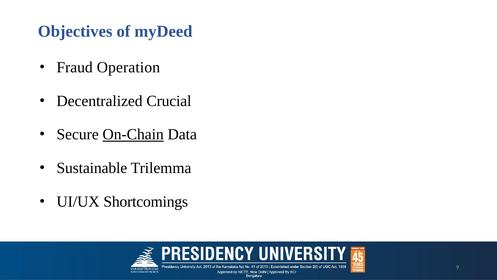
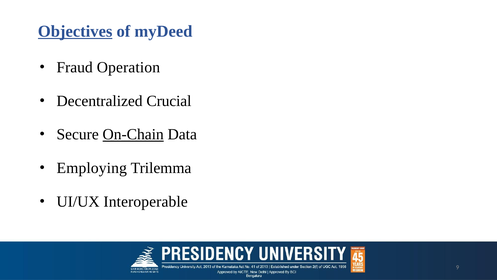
Objectives underline: none -> present (75, 31)
Sustainable: Sustainable -> Employing (92, 168)
Shortcomings: Shortcomings -> Interoperable (146, 201)
